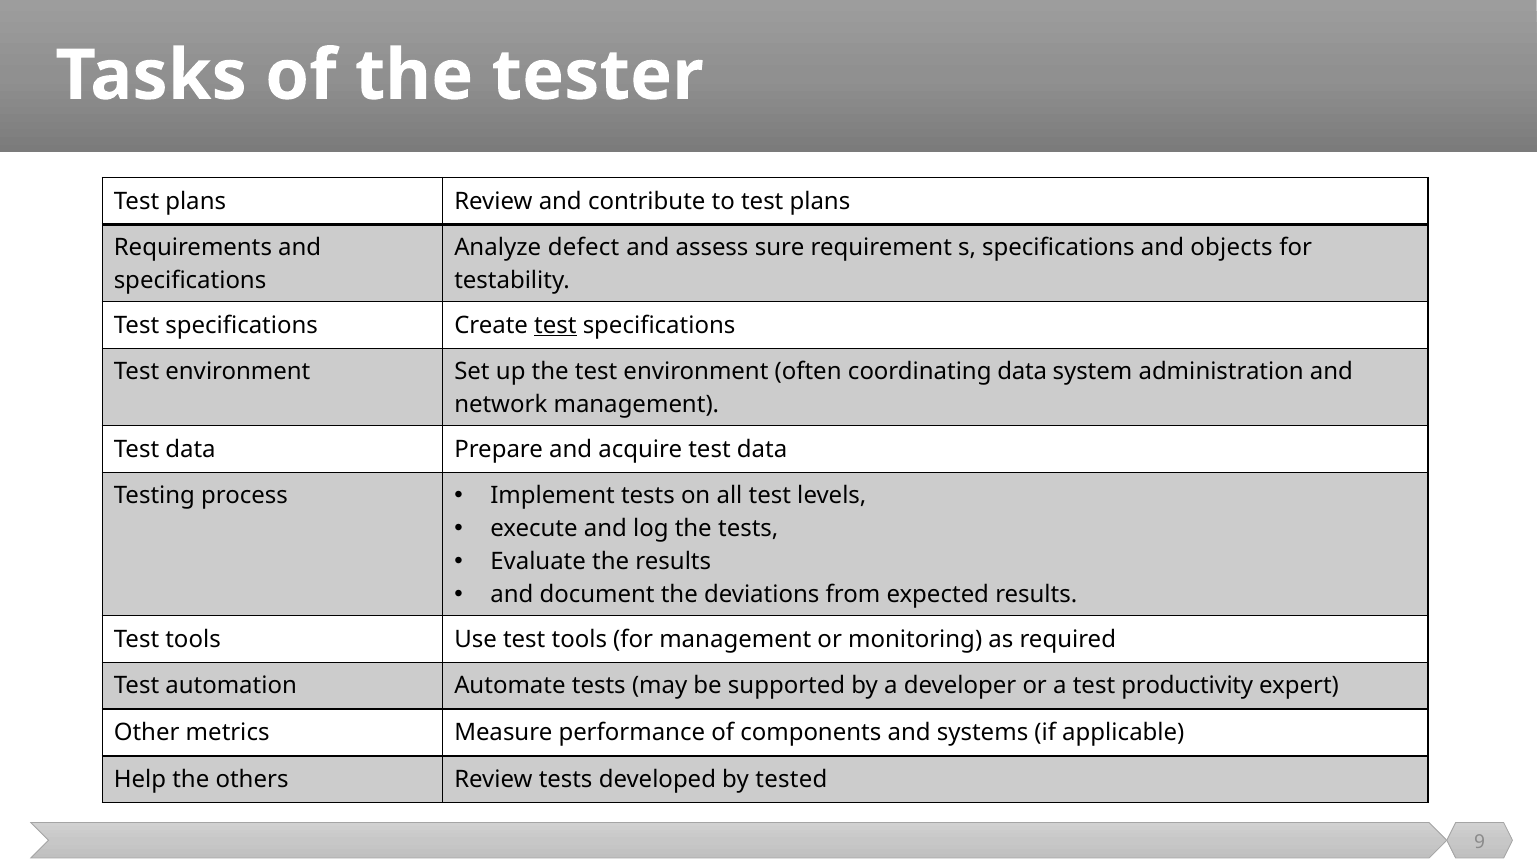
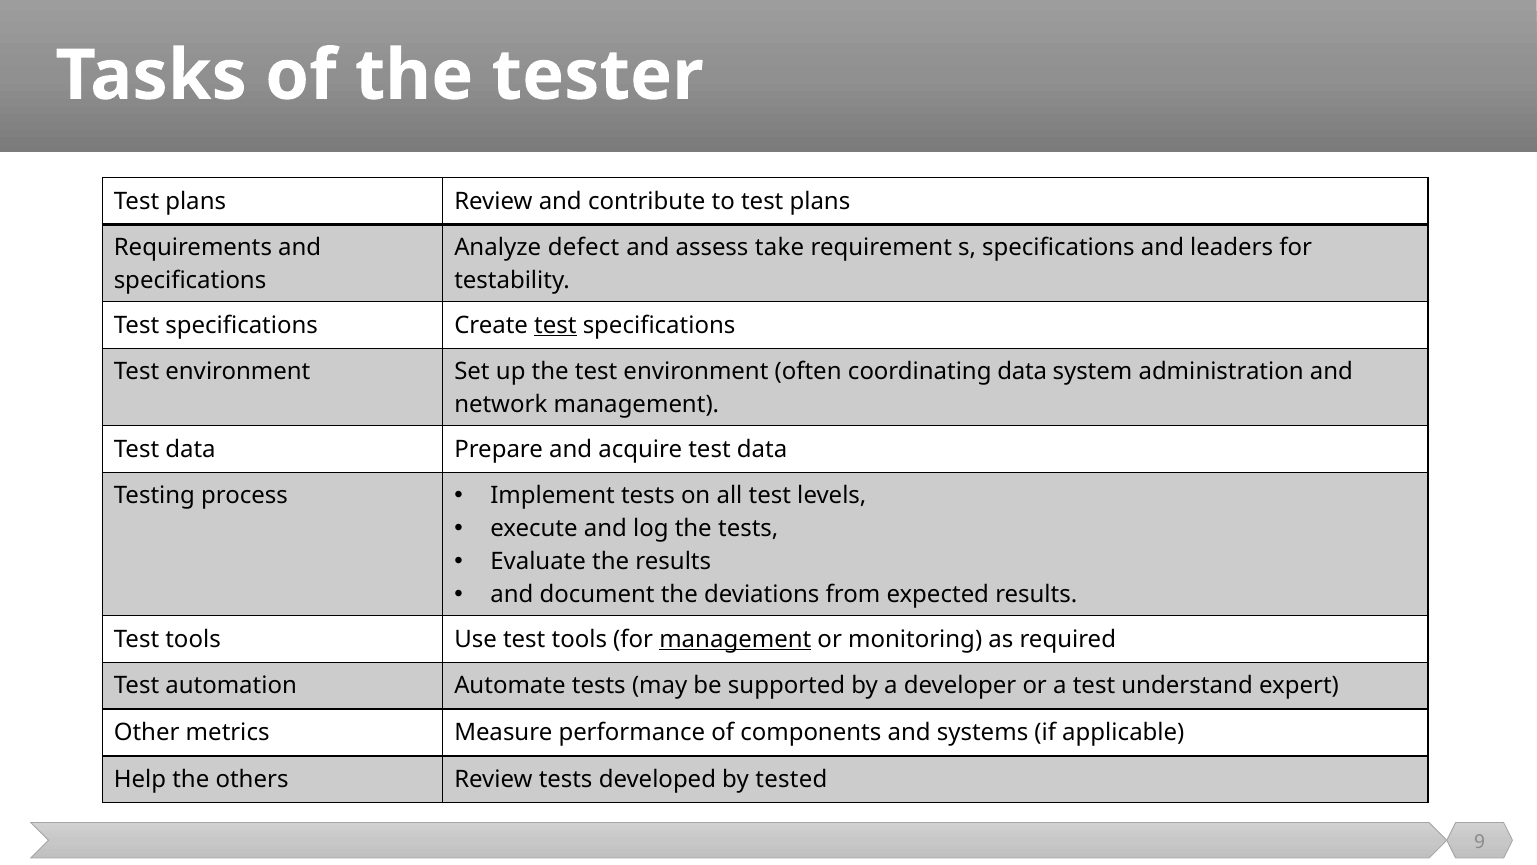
sure: sure -> take (780, 248)
objects: objects -> leaders (1232, 248)
management underline: none -> present (735, 639)
productivity: productivity -> understand (1187, 686)
